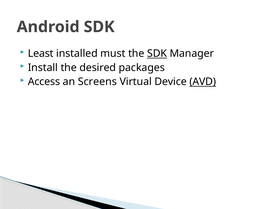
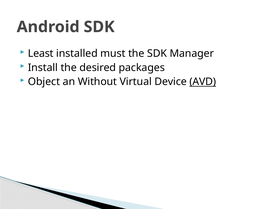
SDK underline: present -> none (157, 54)
Access: Access -> Object (44, 82)
Screens: Screens -> Without (97, 82)
